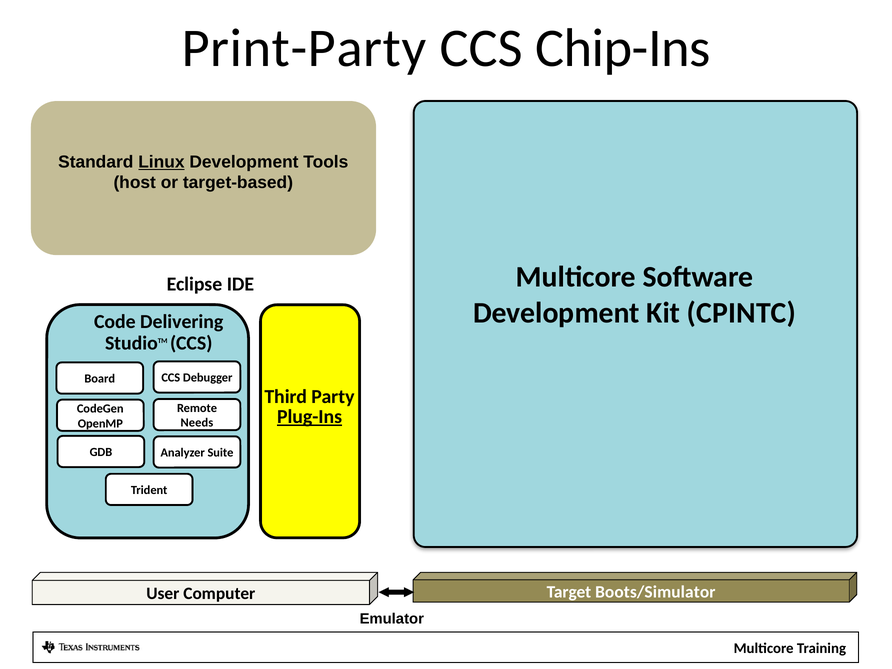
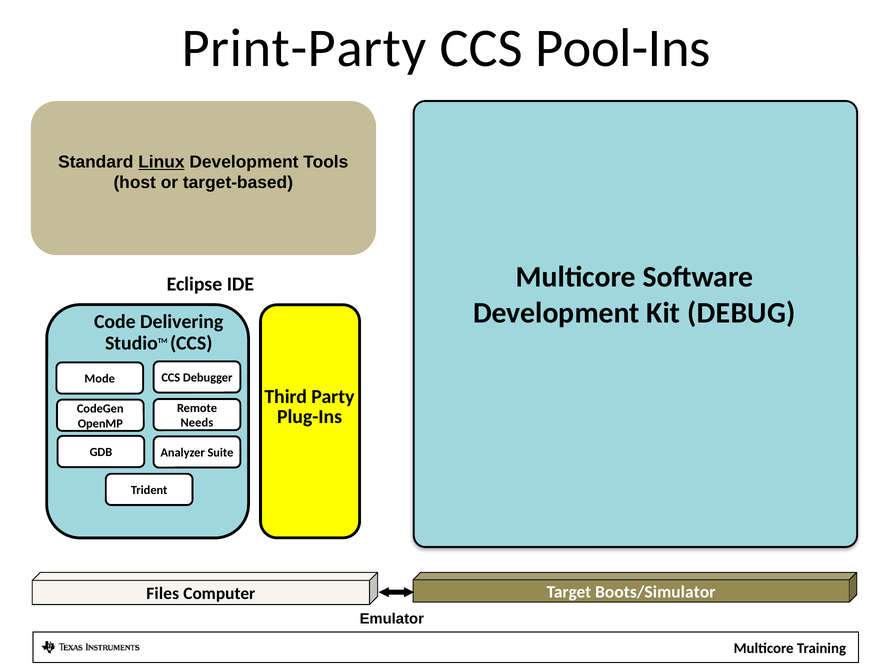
Chip-Ins: Chip-Ins -> Pool-Ins (623, 48)
CPINTC: CPINTC -> DEBUG (741, 313)
Board: Board -> Mode (100, 379)
Plug-Ins underline: present -> none (310, 417)
User: User -> Files (163, 594)
